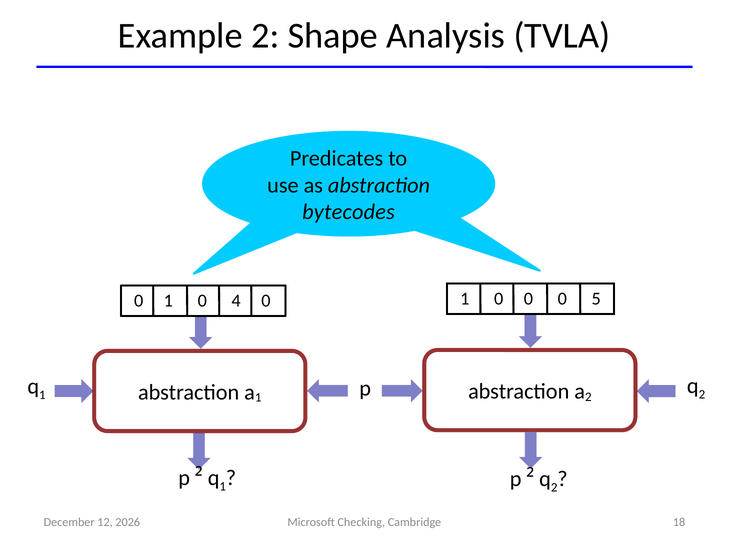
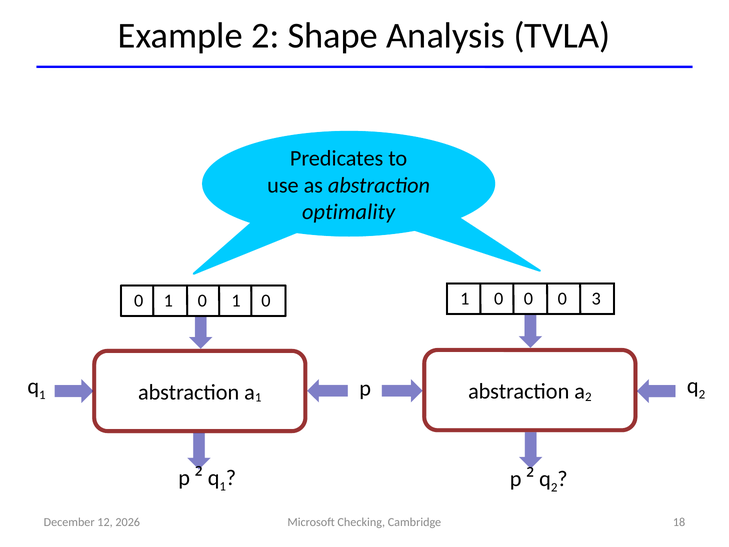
bytecodes: bytecodes -> optimality (349, 212)
4: 4 -> 1 (236, 301)
5: 5 -> 3 (596, 299)
